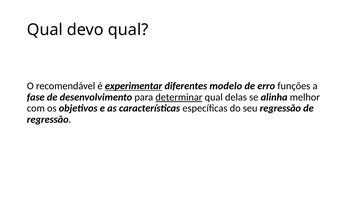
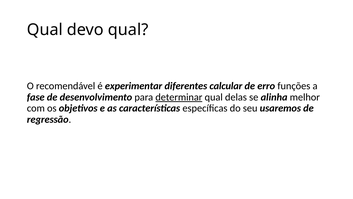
experimentar underline: present -> none (134, 86)
modelo: modelo -> calcular (226, 86)
seu regressão: regressão -> usaremos (280, 108)
